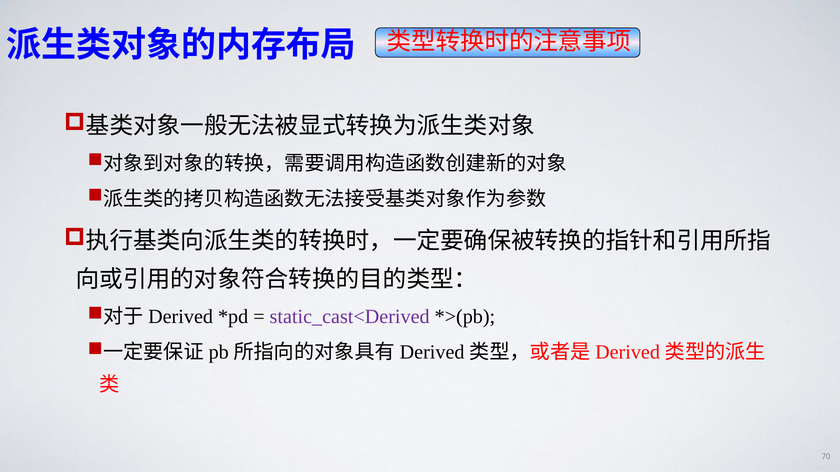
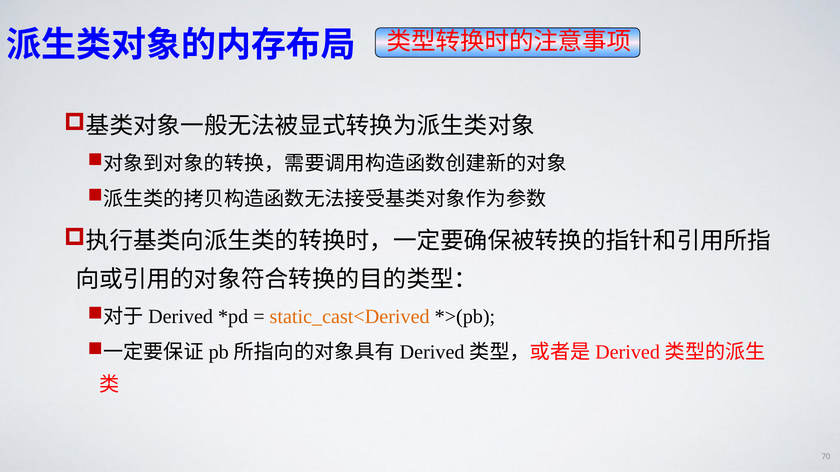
static_cast<Derived colour: purple -> orange (350, 317)
